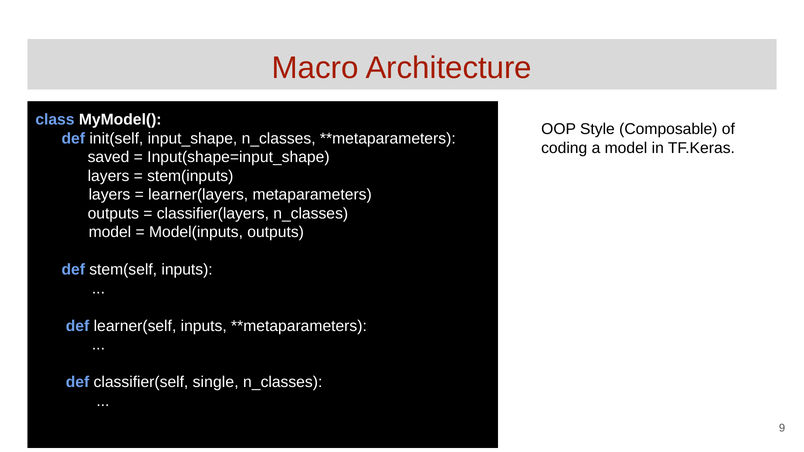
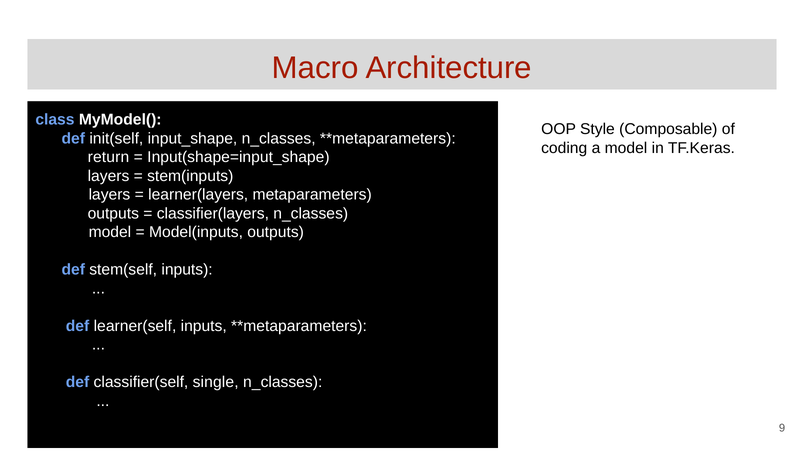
saved: saved -> return (108, 157)
